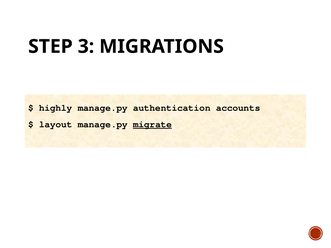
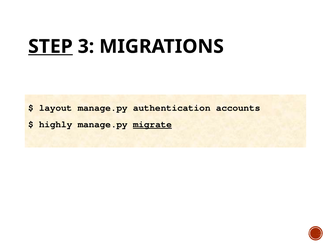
STEP underline: none -> present (50, 47)
highly: highly -> layout (56, 108)
layout: layout -> highly (56, 125)
